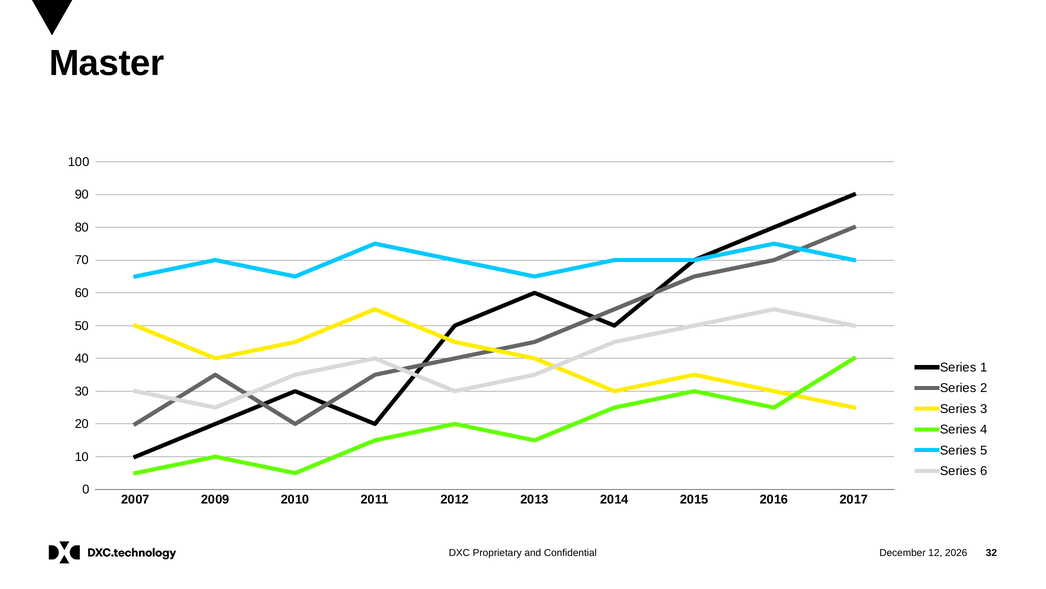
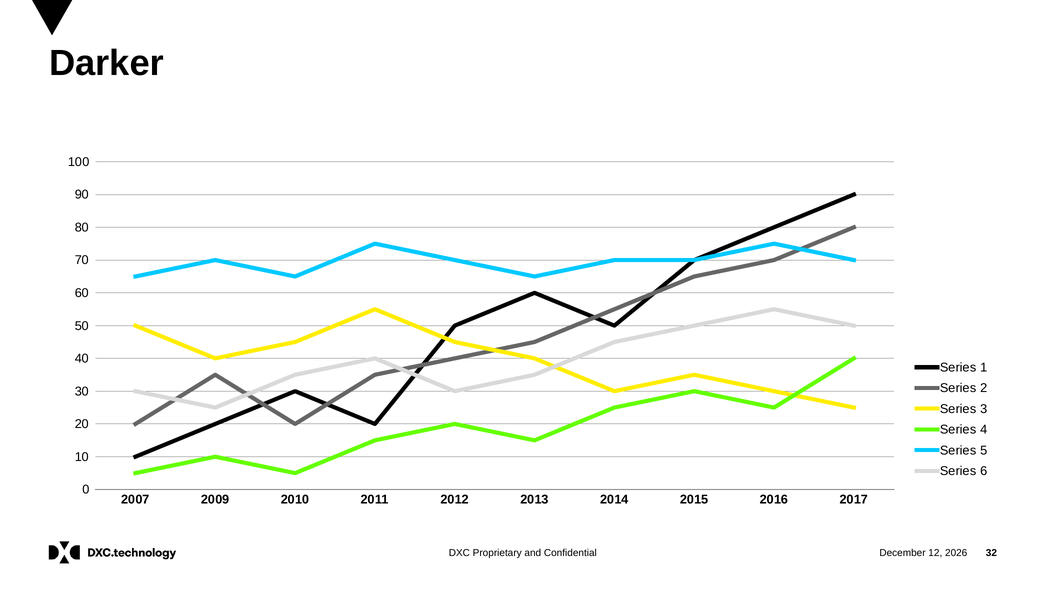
Master: Master -> Darker (106, 63)
